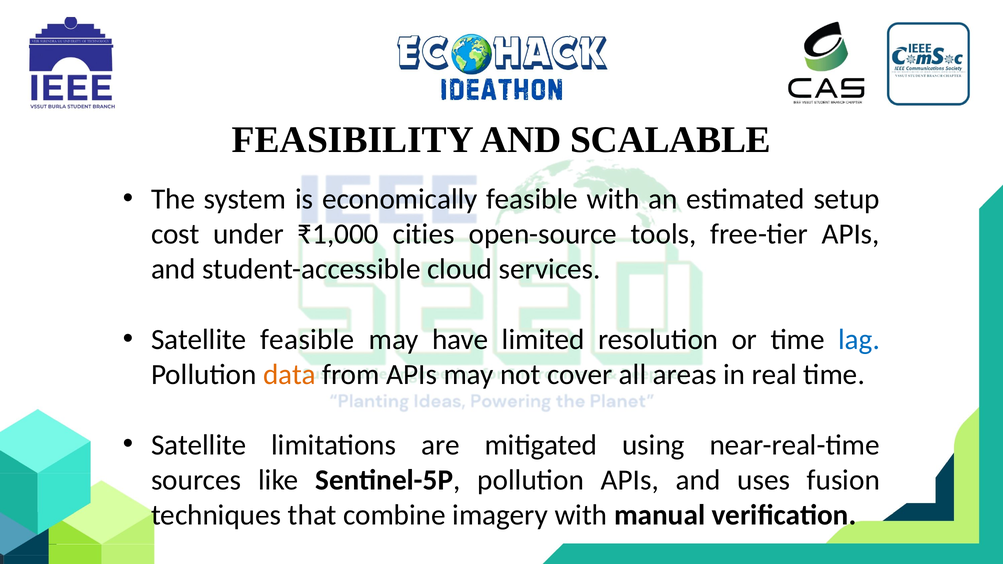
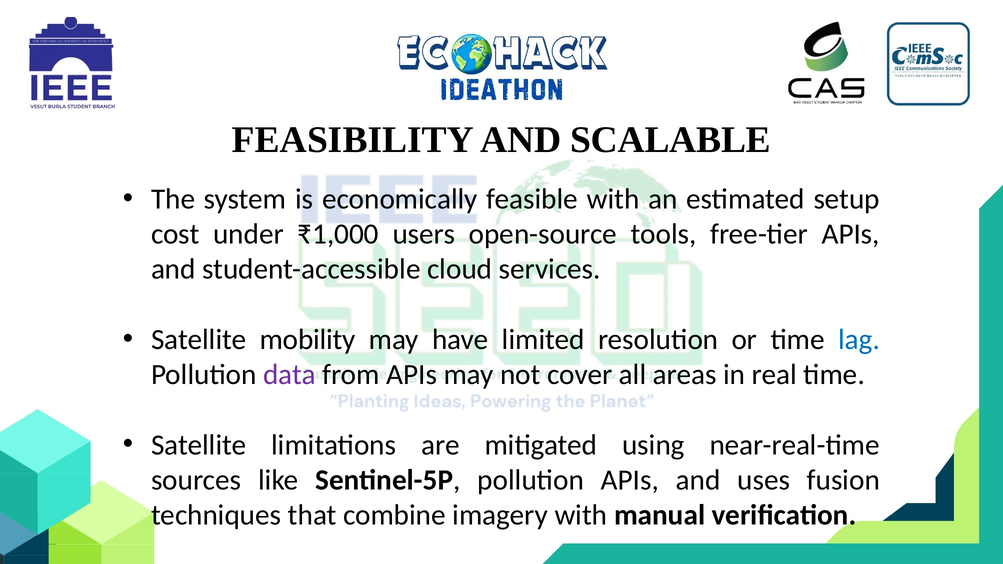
cities: cities -> users (424, 234)
Satellite feasible: feasible -> mobility (308, 340)
data colour: orange -> purple (290, 375)
